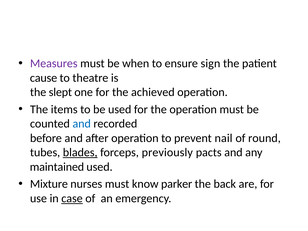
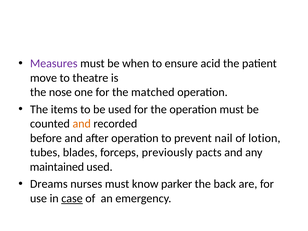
sign: sign -> acid (210, 63)
cause: cause -> move (44, 78)
slept: slept -> nose (60, 92)
achieved: achieved -> matched (153, 92)
and colour: blue -> orange (82, 124)
round: round -> lotion (264, 138)
blades underline: present -> none (80, 152)
Mixture: Mixture -> Dreams (49, 184)
